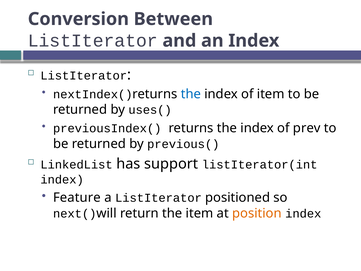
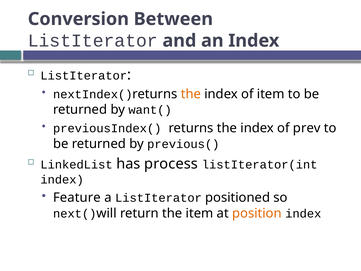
the colour: blue -> orange (191, 94)
uses(: uses( -> want( (150, 110)
support: support -> process (171, 164)
